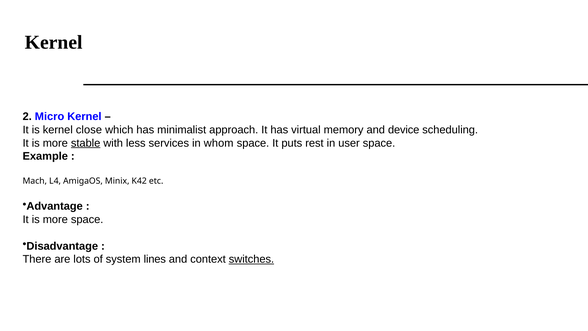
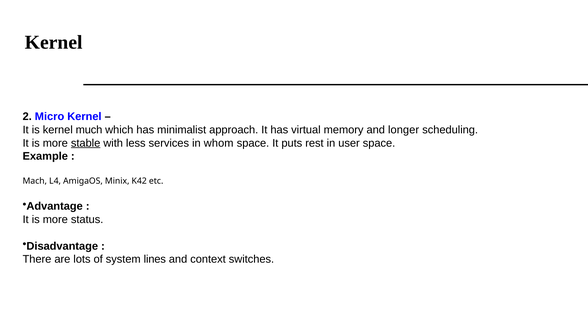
close: close -> much (89, 130)
device: device -> longer (404, 130)
more space: space -> status (87, 219)
switches underline: present -> none (251, 259)
